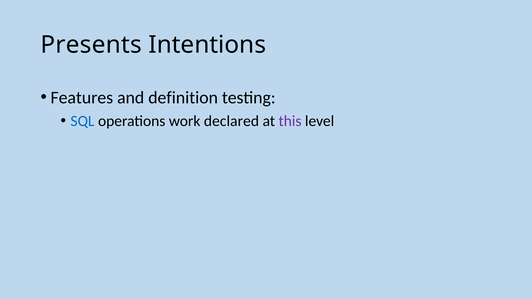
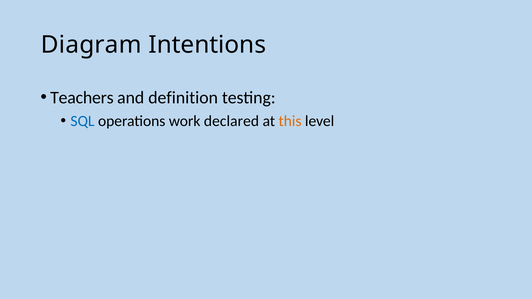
Presents: Presents -> Diagram (91, 45)
Features: Features -> Teachers (82, 98)
this colour: purple -> orange (290, 121)
